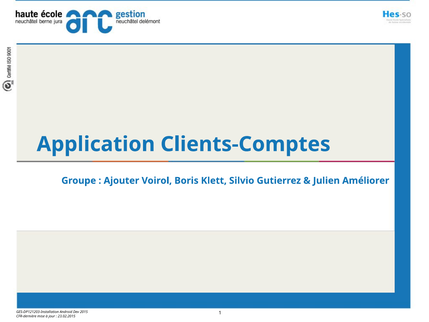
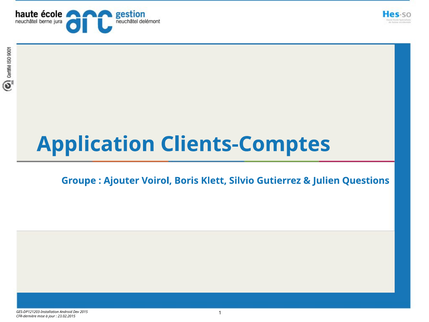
Améliorer: Améliorer -> Questions (366, 180)
